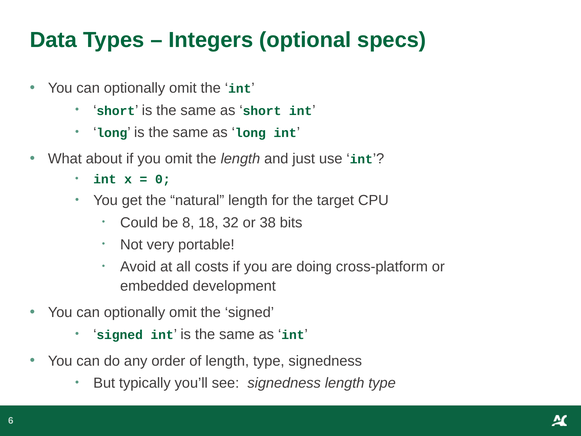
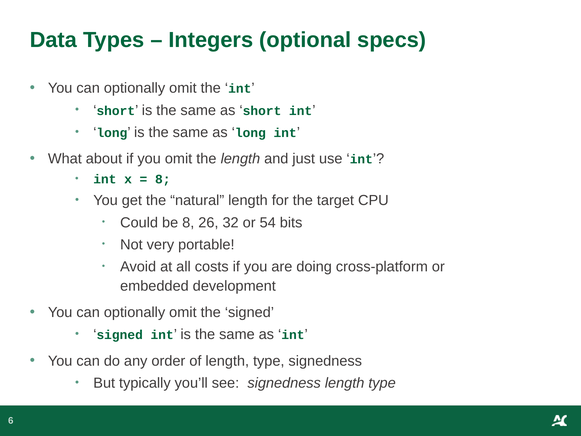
0: 0 -> 8 (163, 179)
18: 18 -> 26 (208, 222)
38: 38 -> 54 (268, 222)
